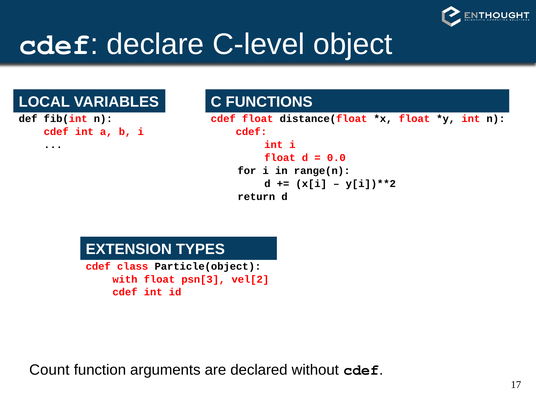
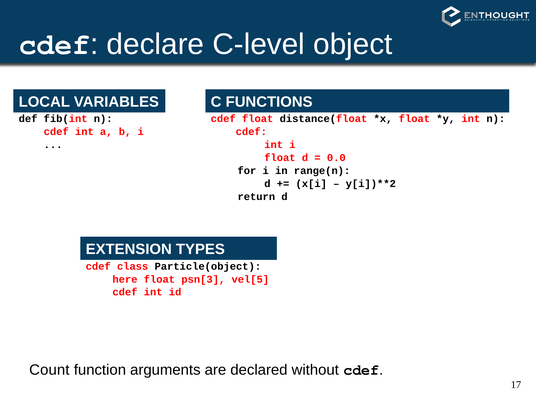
with: with -> here (125, 279)
vel[2: vel[2 -> vel[5 (250, 279)
